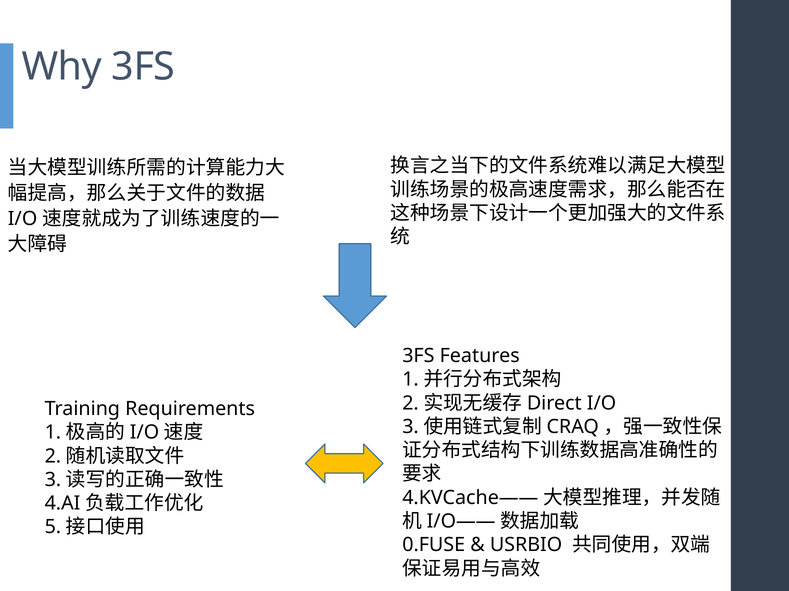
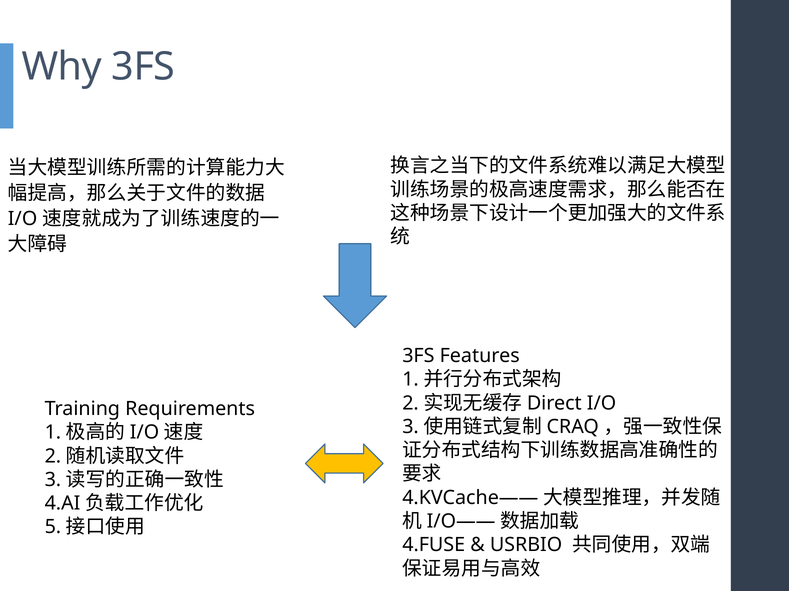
0.FUSE: 0.FUSE -> 4.FUSE (434, 546)
